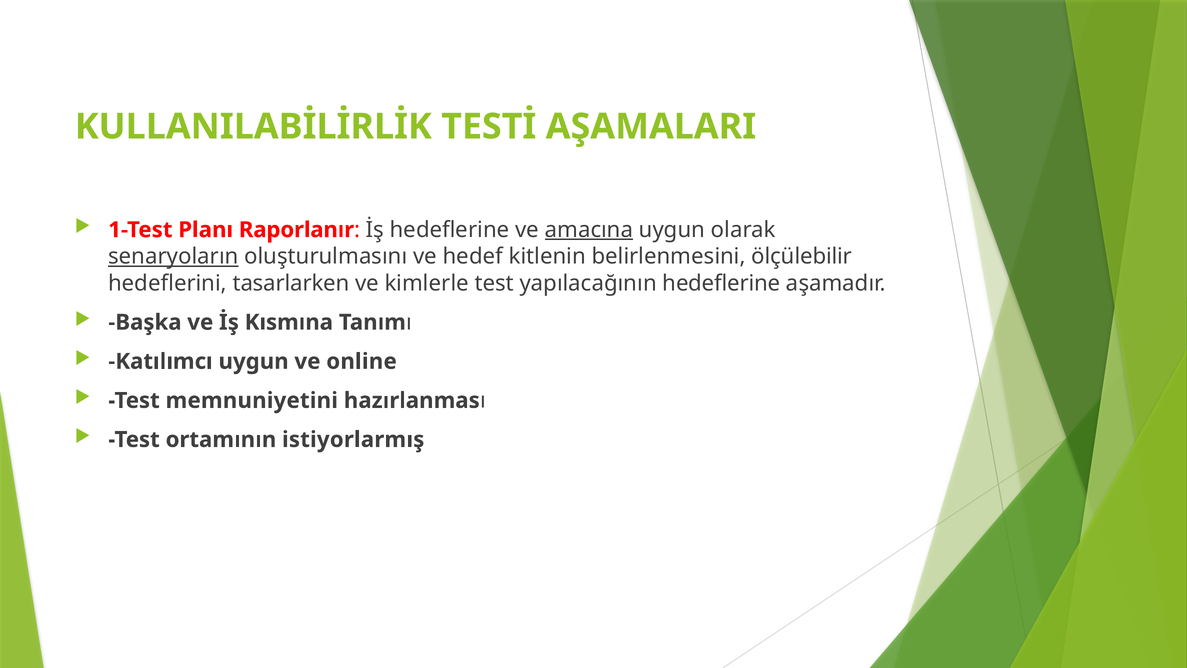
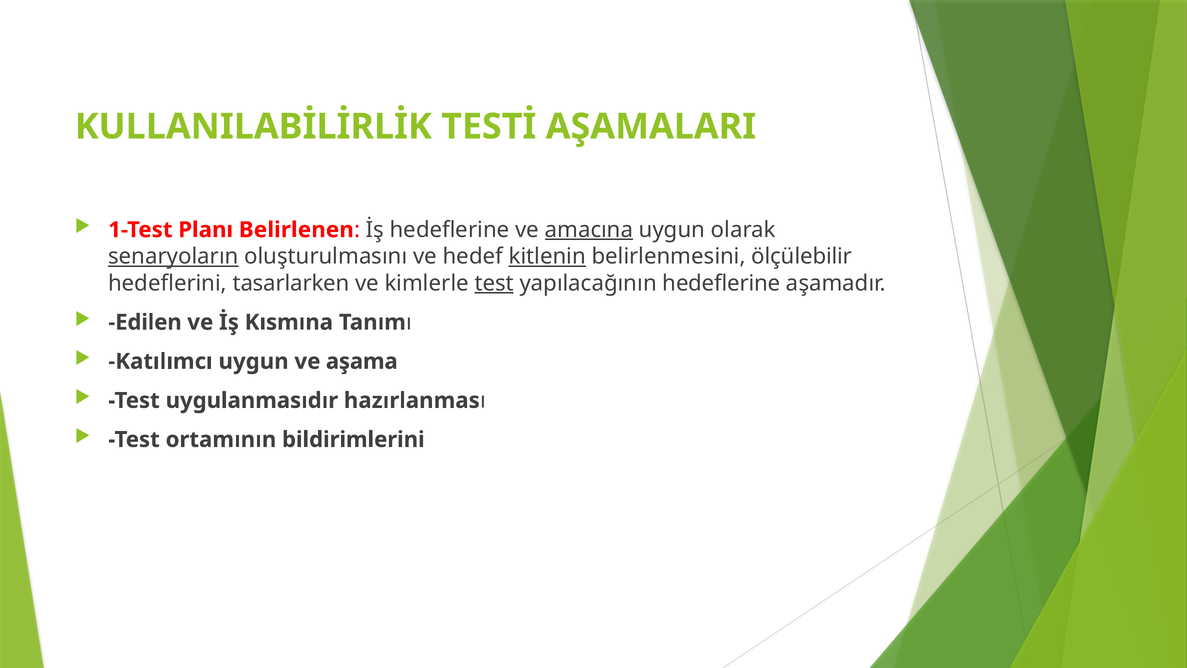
Raporlanır: Raporlanır -> Belirlenen (296, 230)
kitlenin underline: none -> present (547, 256)
test underline: none -> present (494, 283)
Başka: Başka -> Edilen (145, 322)
online: online -> aşama (362, 361)
memnuniyetini: memnuniyetini -> uygulanmasıdır (252, 400)
istiyorlarmış: istiyorlarmış -> bildirimlerini (353, 439)
